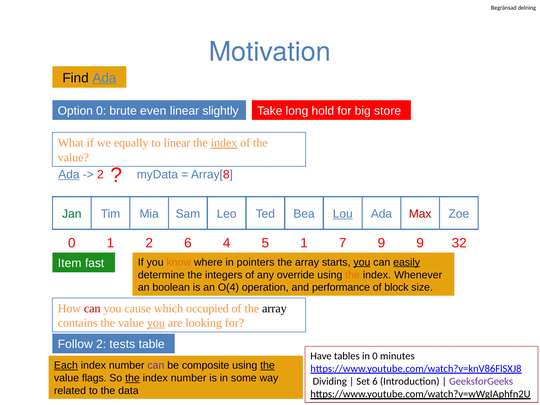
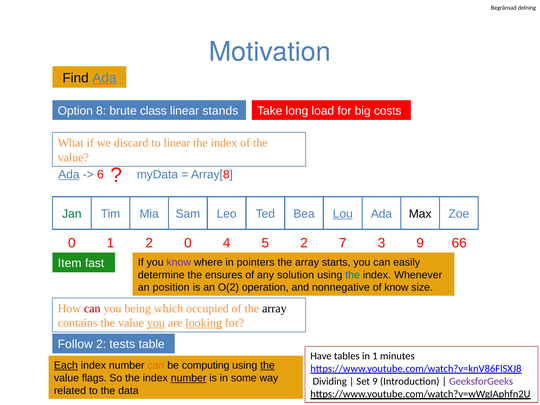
Option 0: 0 -> 8 (101, 111)
even: even -> class (153, 111)
slightly: slightly -> stands (220, 111)
hold: hold -> load (323, 111)
store: store -> costs (388, 111)
equally: equally -> discard (131, 143)
index underline: present -> none (224, 143)
2: 2 -> 6 (100, 175)
Max colour: red -> black (420, 214)
2 6: 6 -> 0 (188, 243)
5 1: 1 -> 2 (304, 243)
7 9: 9 -> 3 (381, 243)
32: 32 -> 66 (459, 243)
know colour: orange -> purple (179, 262)
you underline: present -> none (362, 262)
easily underline: present -> none (407, 262)
integers: integers -> ensures (224, 275)
override: override -> solution (296, 275)
the colour: orange -> blue (353, 275)
boolean: boolean -> position (171, 287)
O(4: O(4 -> O(2 (228, 287)
performance: performance -> nonnegative (341, 287)
of block: block -> know (396, 287)
cause: cause -> being (138, 309)
looking underline: none -> present (204, 323)
in 0: 0 -> 1 (375, 356)
can colour: purple -> orange (156, 365)
composite: composite -> computing (206, 365)
the underline: present -> none (132, 378)
number underline: none -> present (189, 378)
Set 6: 6 -> 9 (375, 381)
